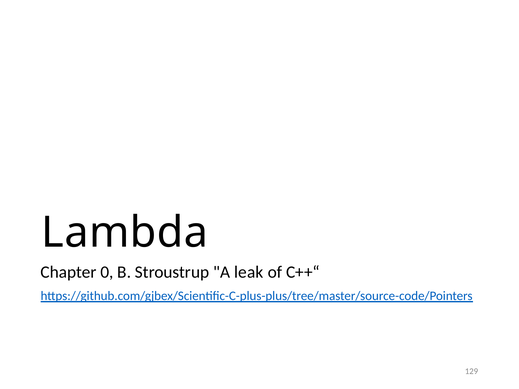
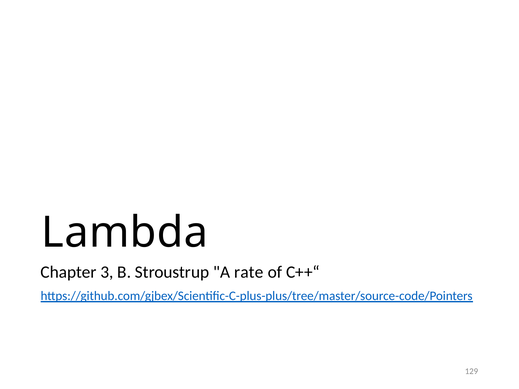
0: 0 -> 3 (107, 272)
leak: leak -> rate (249, 272)
